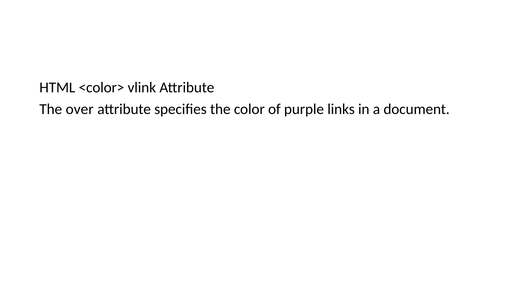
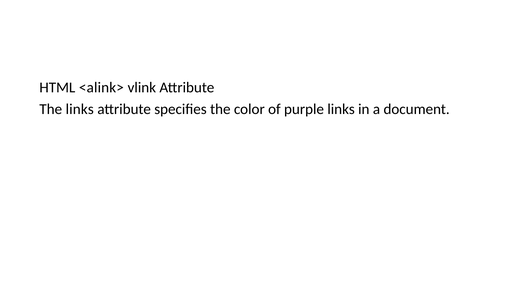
<color>: <color> -> <alink> (101, 87)
The over: over -> links (80, 109)
